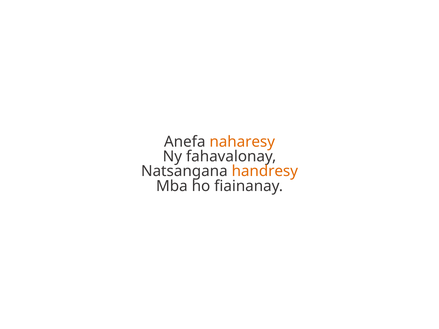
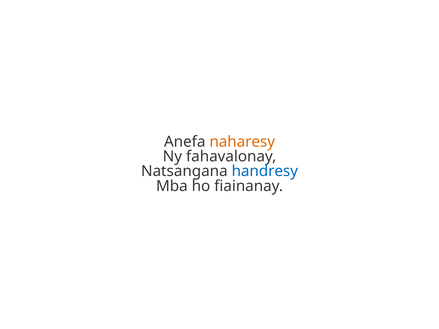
handresy colour: orange -> blue (265, 171)
